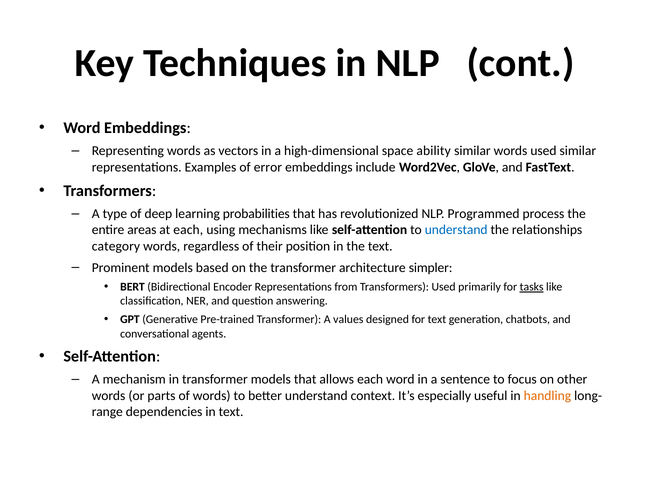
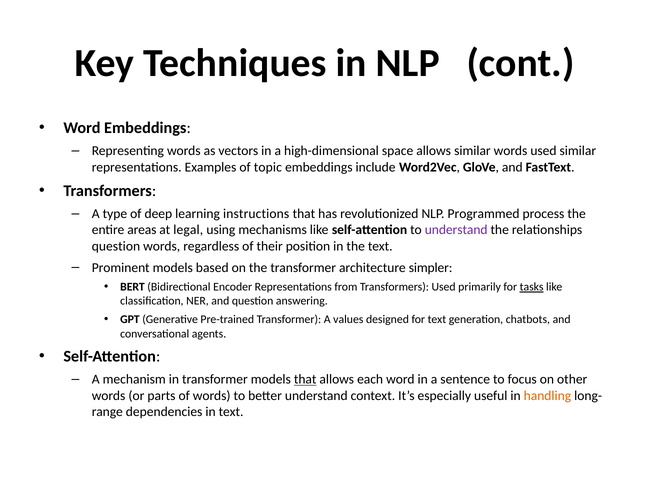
space ability: ability -> allows (434, 151)
error: error -> topic (268, 167)
probabilities: probabilities -> instructions (256, 213)
at each: each -> legal (188, 230)
understand colour: blue -> purple (456, 230)
category: category -> question (116, 246)
that underline: none -> present (305, 379)
